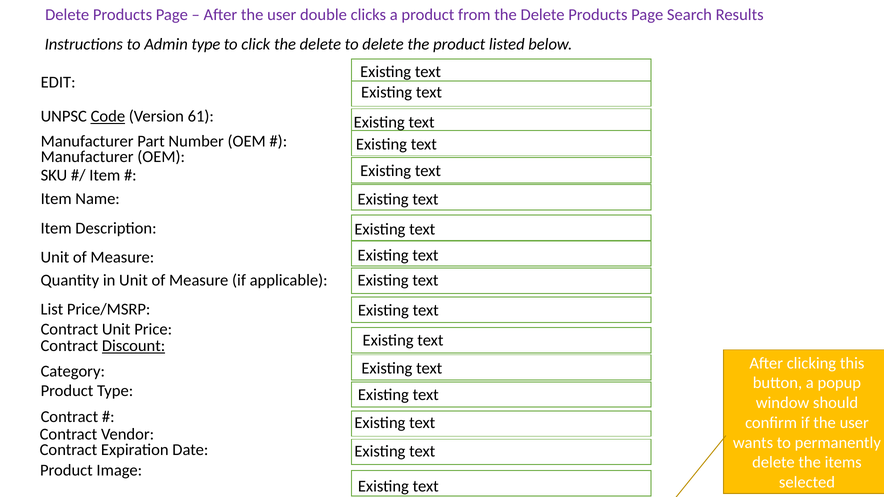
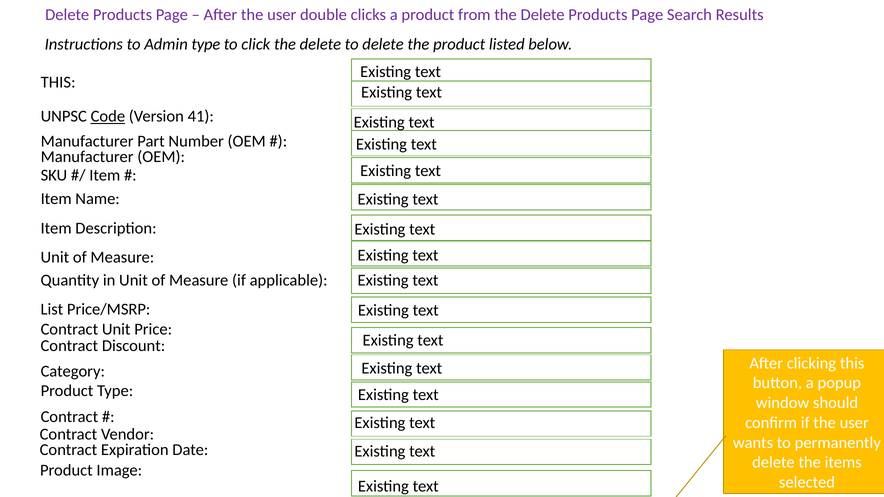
EDIT: EDIT -> THIS (58, 82)
61: 61 -> 41 (201, 117)
Discount underline: present -> none (134, 346)
